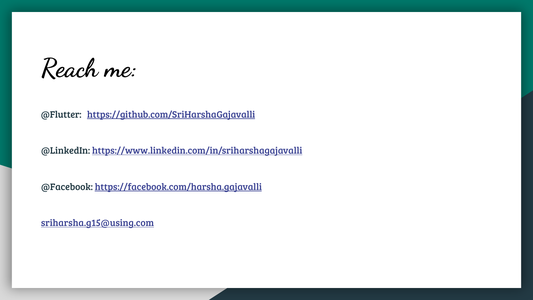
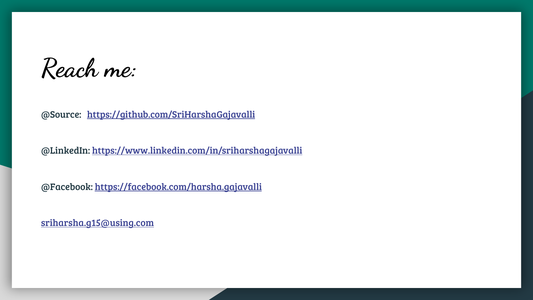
@Flutter: @Flutter -> @Source (61, 115)
